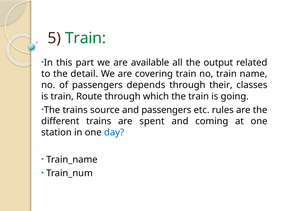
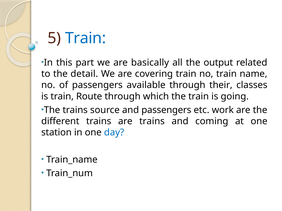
Train colour: green -> blue (86, 38)
available: available -> basically (150, 63)
depends: depends -> available (146, 85)
rules: rules -> work (223, 110)
are spent: spent -> trains (152, 121)
